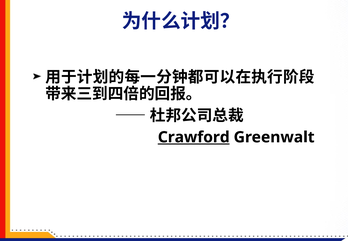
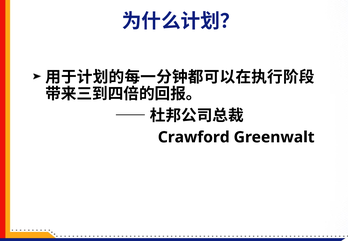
Crawford underline: present -> none (194, 137)
